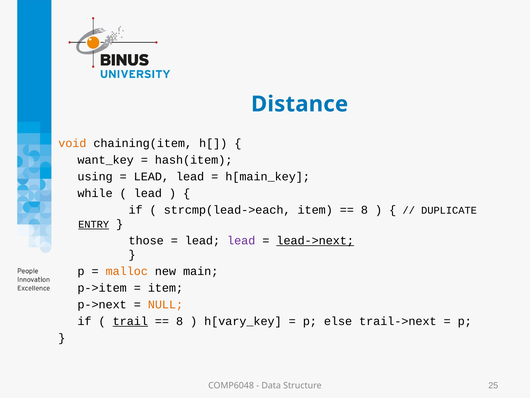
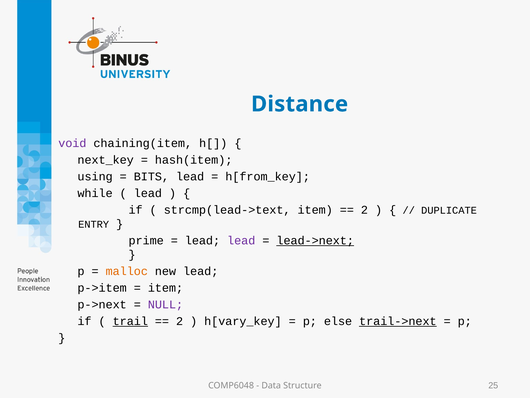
void colour: orange -> purple (72, 143)
want_key: want_key -> next_key (106, 160)
LEAD: LEAD -> BITS (151, 176)
h[main_key: h[main_key -> h[from_key (268, 176)
strcmp(lead->each: strcmp(lead->each -> strcmp(lead->text (227, 210)
8: 8 -> 2 (364, 210)
ENTRY underline: present -> none (94, 224)
those: those -> prime (146, 240)
new main: main -> lead (201, 271)
NULL colour: orange -> purple (166, 304)
8: 8 -> 2 (180, 321)
trail->next underline: none -> present (398, 321)
